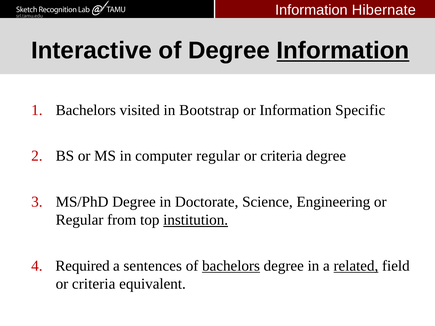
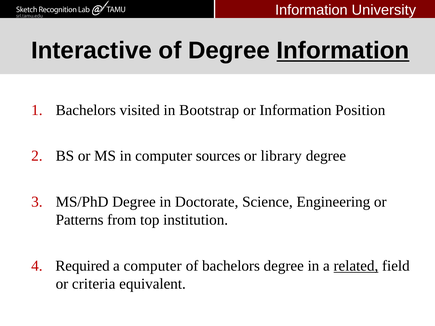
Hibernate: Hibernate -> University (384, 10)
Specific: Specific -> Position (360, 110)
computer regular: regular -> sources (218, 156)
criteria: criteria -> library (281, 156)
Regular: Regular -> Patterns (80, 220)
institution underline: present -> none (196, 220)
a sentences: sentences -> computer (153, 266)
bachelors underline: present -> none (231, 266)
